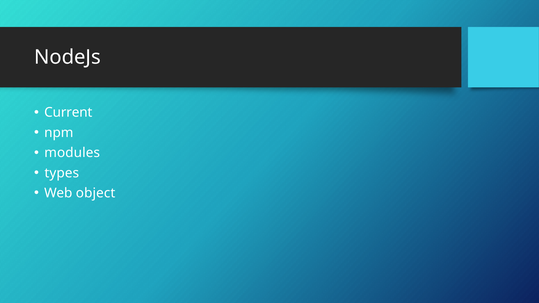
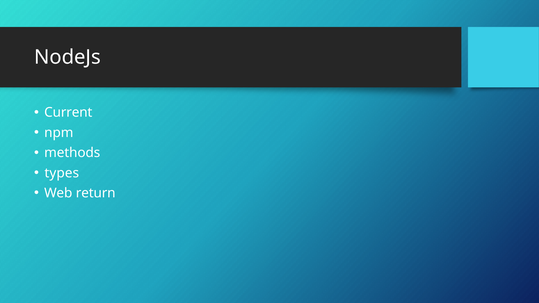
modules: modules -> methods (72, 153)
object: object -> return (96, 193)
